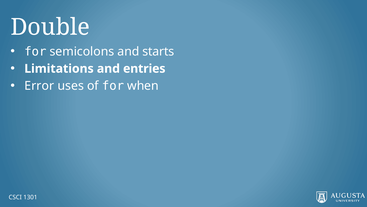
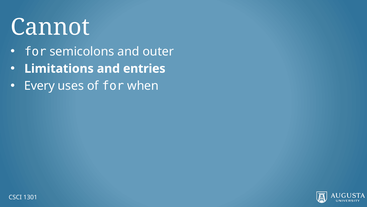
Double: Double -> Cannot (50, 27)
starts: starts -> outer (158, 51)
Error: Error -> Every (39, 86)
